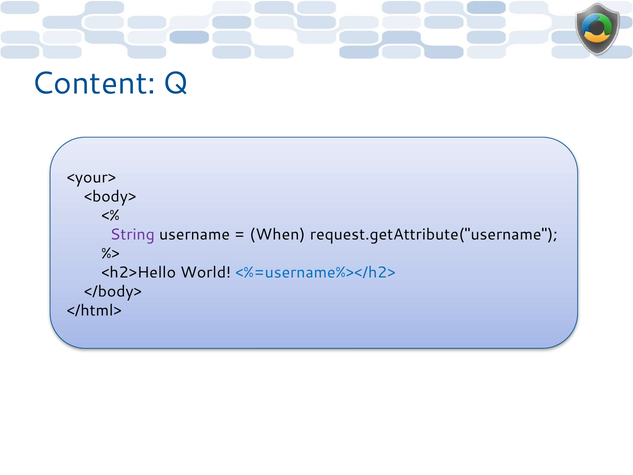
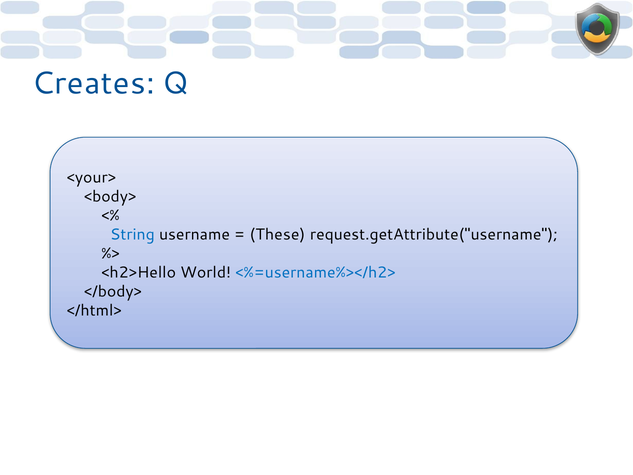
Content: Content -> Creates (93, 83)
String colour: purple -> blue (132, 234)
When: When -> These (277, 234)
